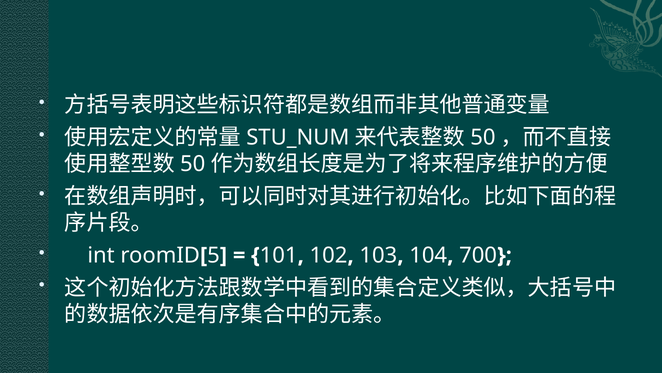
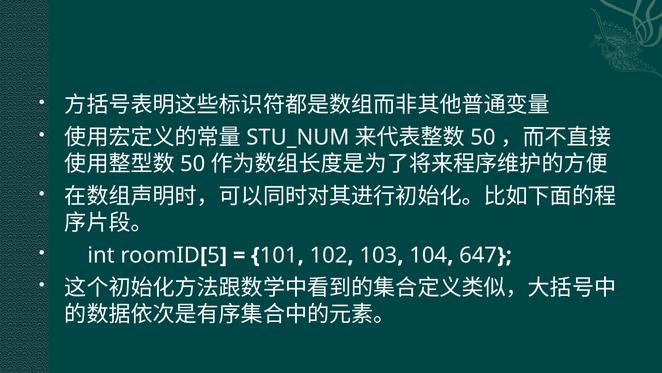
700: 700 -> 647 (478, 255)
